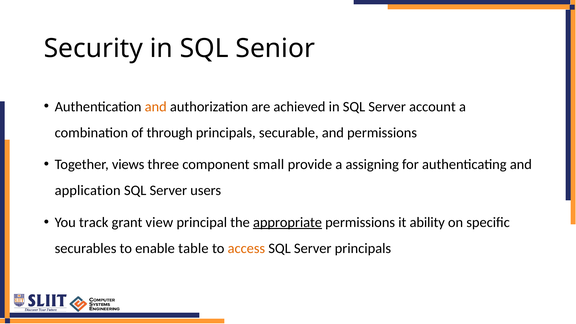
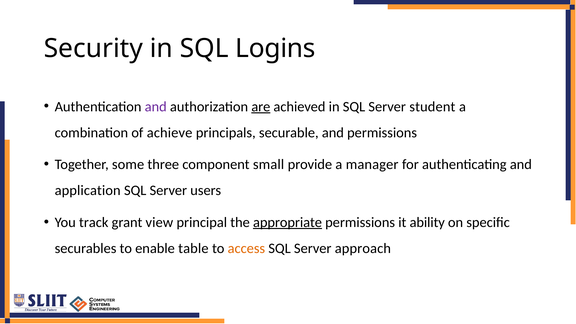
Senior: Senior -> Logins (275, 48)
and colour: orange -> purple (156, 107)
are underline: none -> present (261, 107)
account: account -> student (432, 107)
through: through -> achieve (170, 133)
views: views -> some (128, 165)
assigning: assigning -> manager (372, 165)
Server principals: principals -> approach (363, 248)
